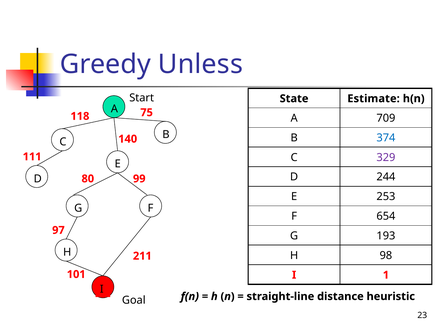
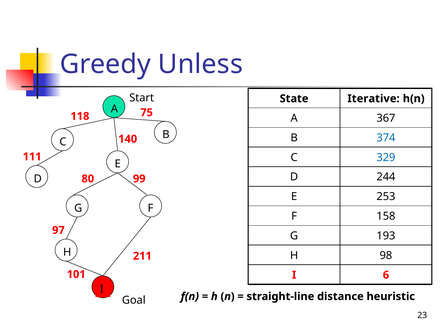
Estimate: Estimate -> Iterative (374, 99)
709: 709 -> 367 (386, 118)
329 colour: purple -> blue (386, 157)
654: 654 -> 158 (386, 216)
1: 1 -> 6 (386, 275)
